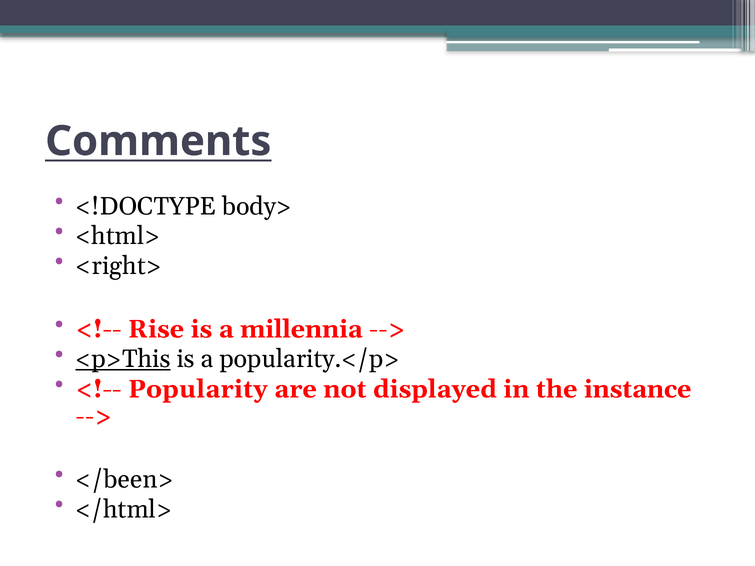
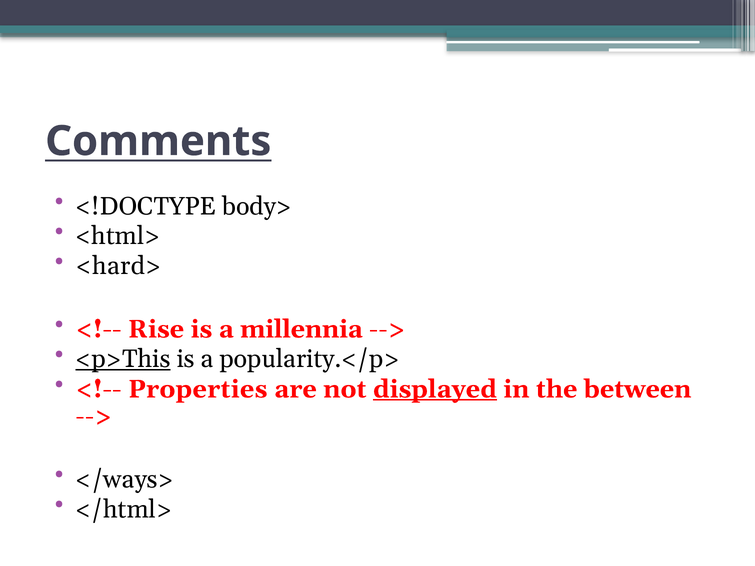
<right>: <right> -> <hard> (119, 266)
Popularity: Popularity -> Properties (198, 389)
displayed underline: none -> present (435, 389)
instance: instance -> between (638, 389)
</been>: </been> -> </ways> (125, 479)
